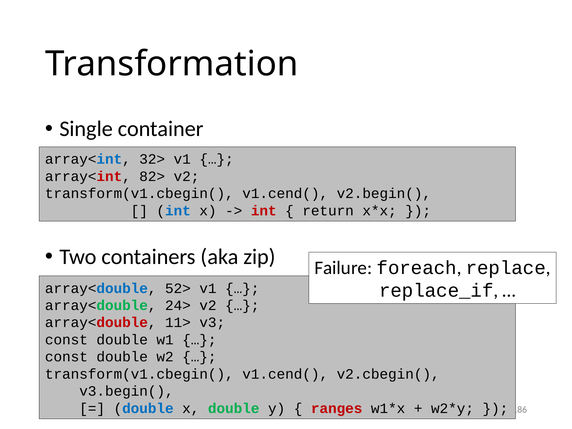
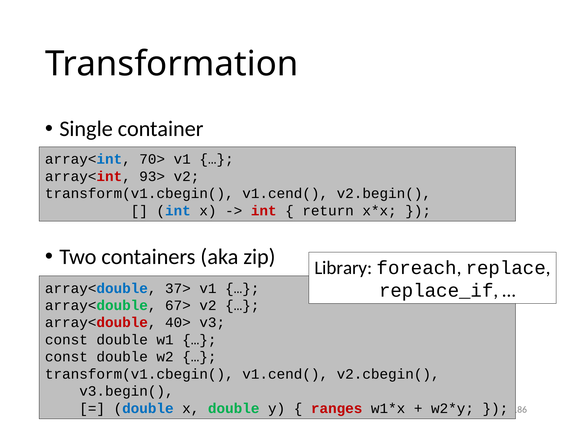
32>: 32> -> 70> (152, 159)
82>: 82> -> 93> (152, 176)
Failure: Failure -> Library (343, 268)
52>: 52> -> 37> (178, 288)
24>: 24> -> 67> (178, 305)
11>: 11> -> 40> (178, 323)
